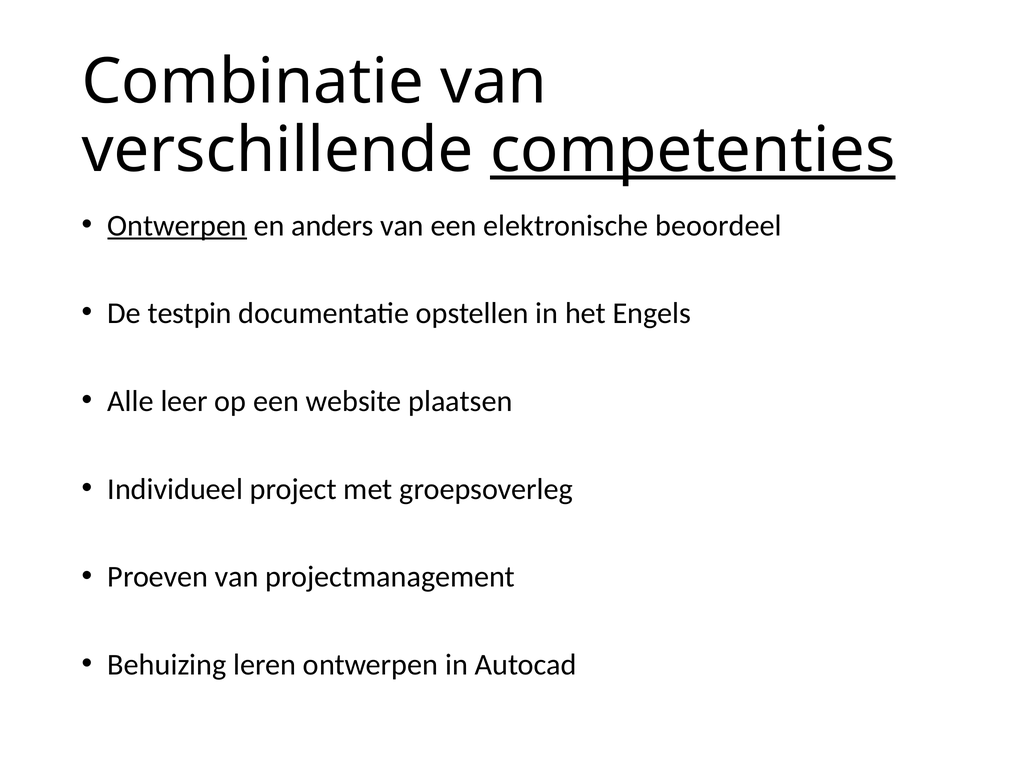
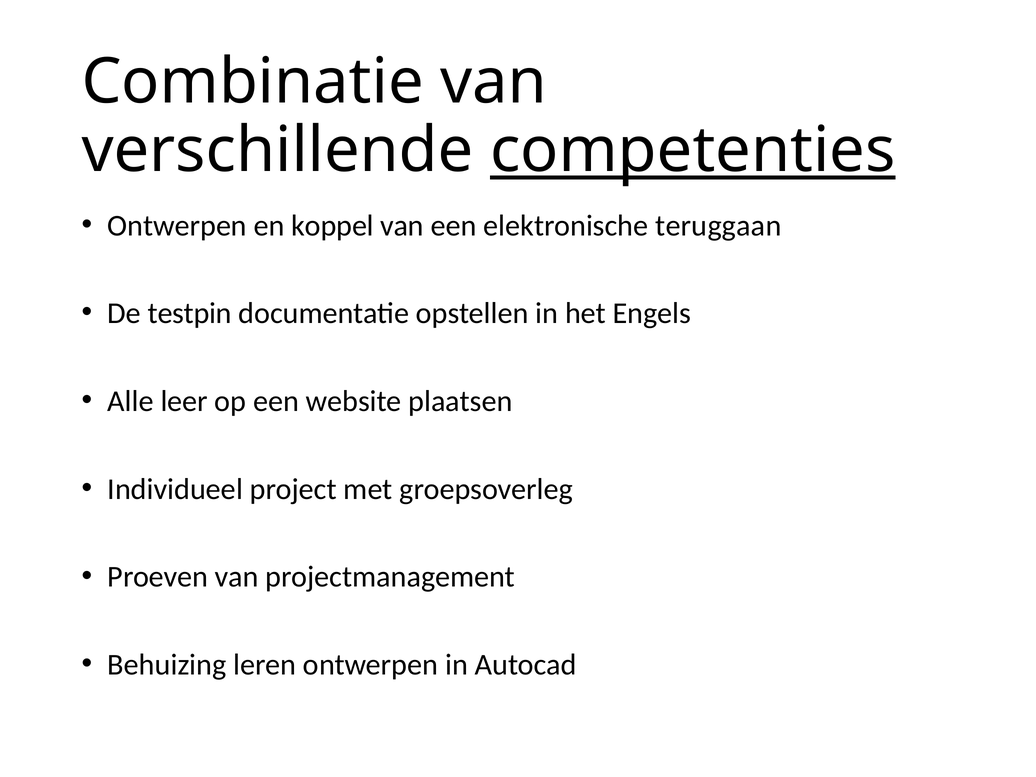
Ontwerpen underline: present -> none (177, 226)
anders: anders -> koppel (333, 226)
beoordeel: beoordeel -> teruggaan (718, 226)
